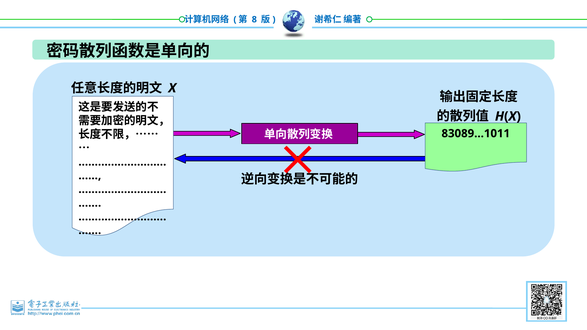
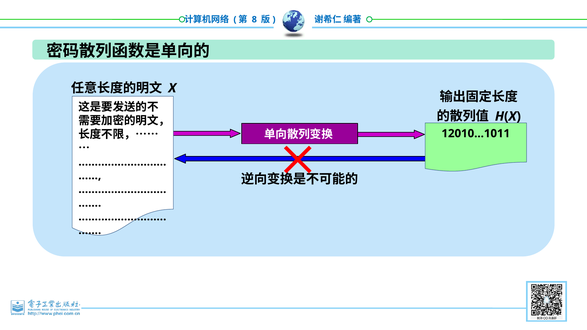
83089…1011: 83089…1011 -> 12010…1011 (476, 134)
